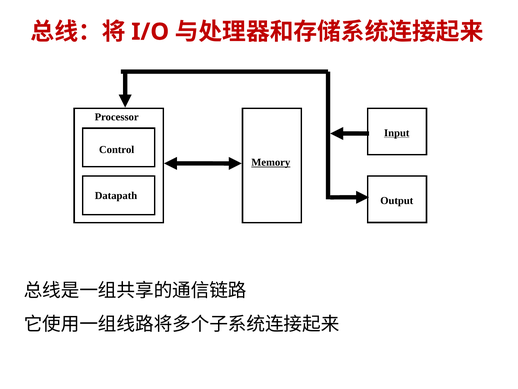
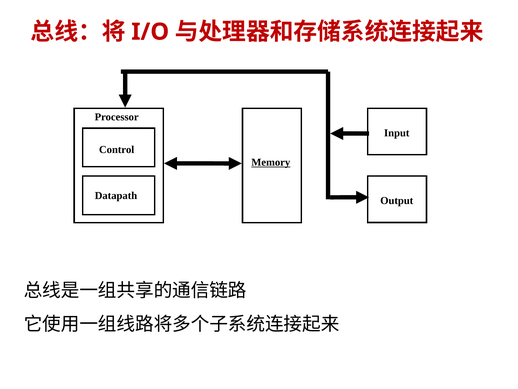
Input underline: present -> none (397, 133)
